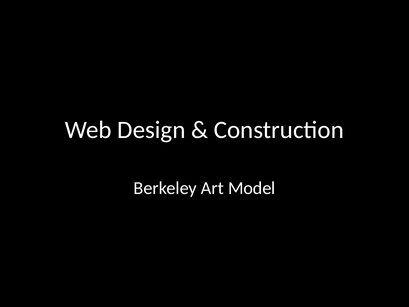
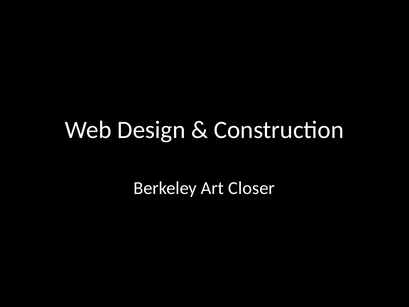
Model: Model -> Closer (252, 188)
